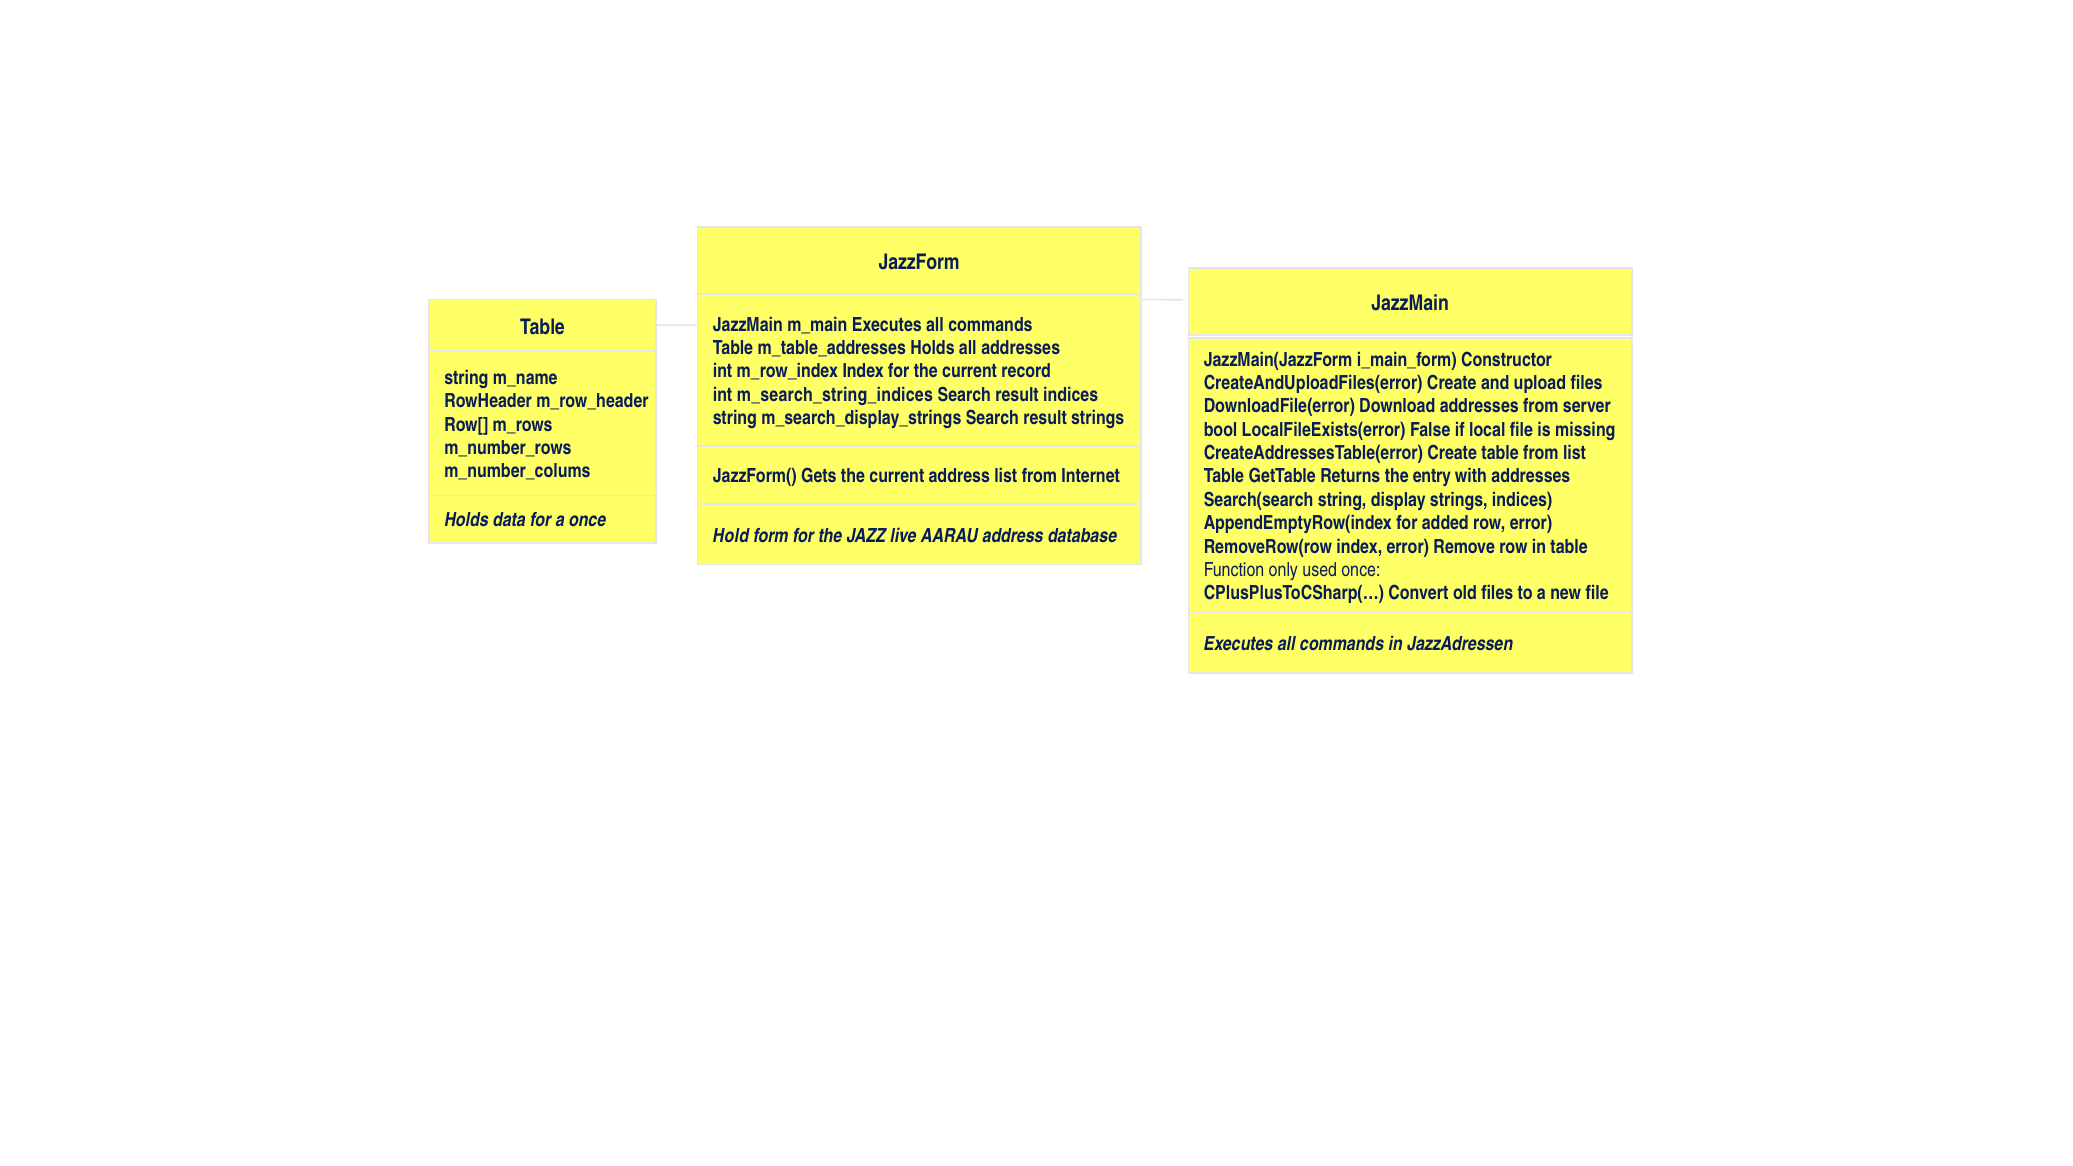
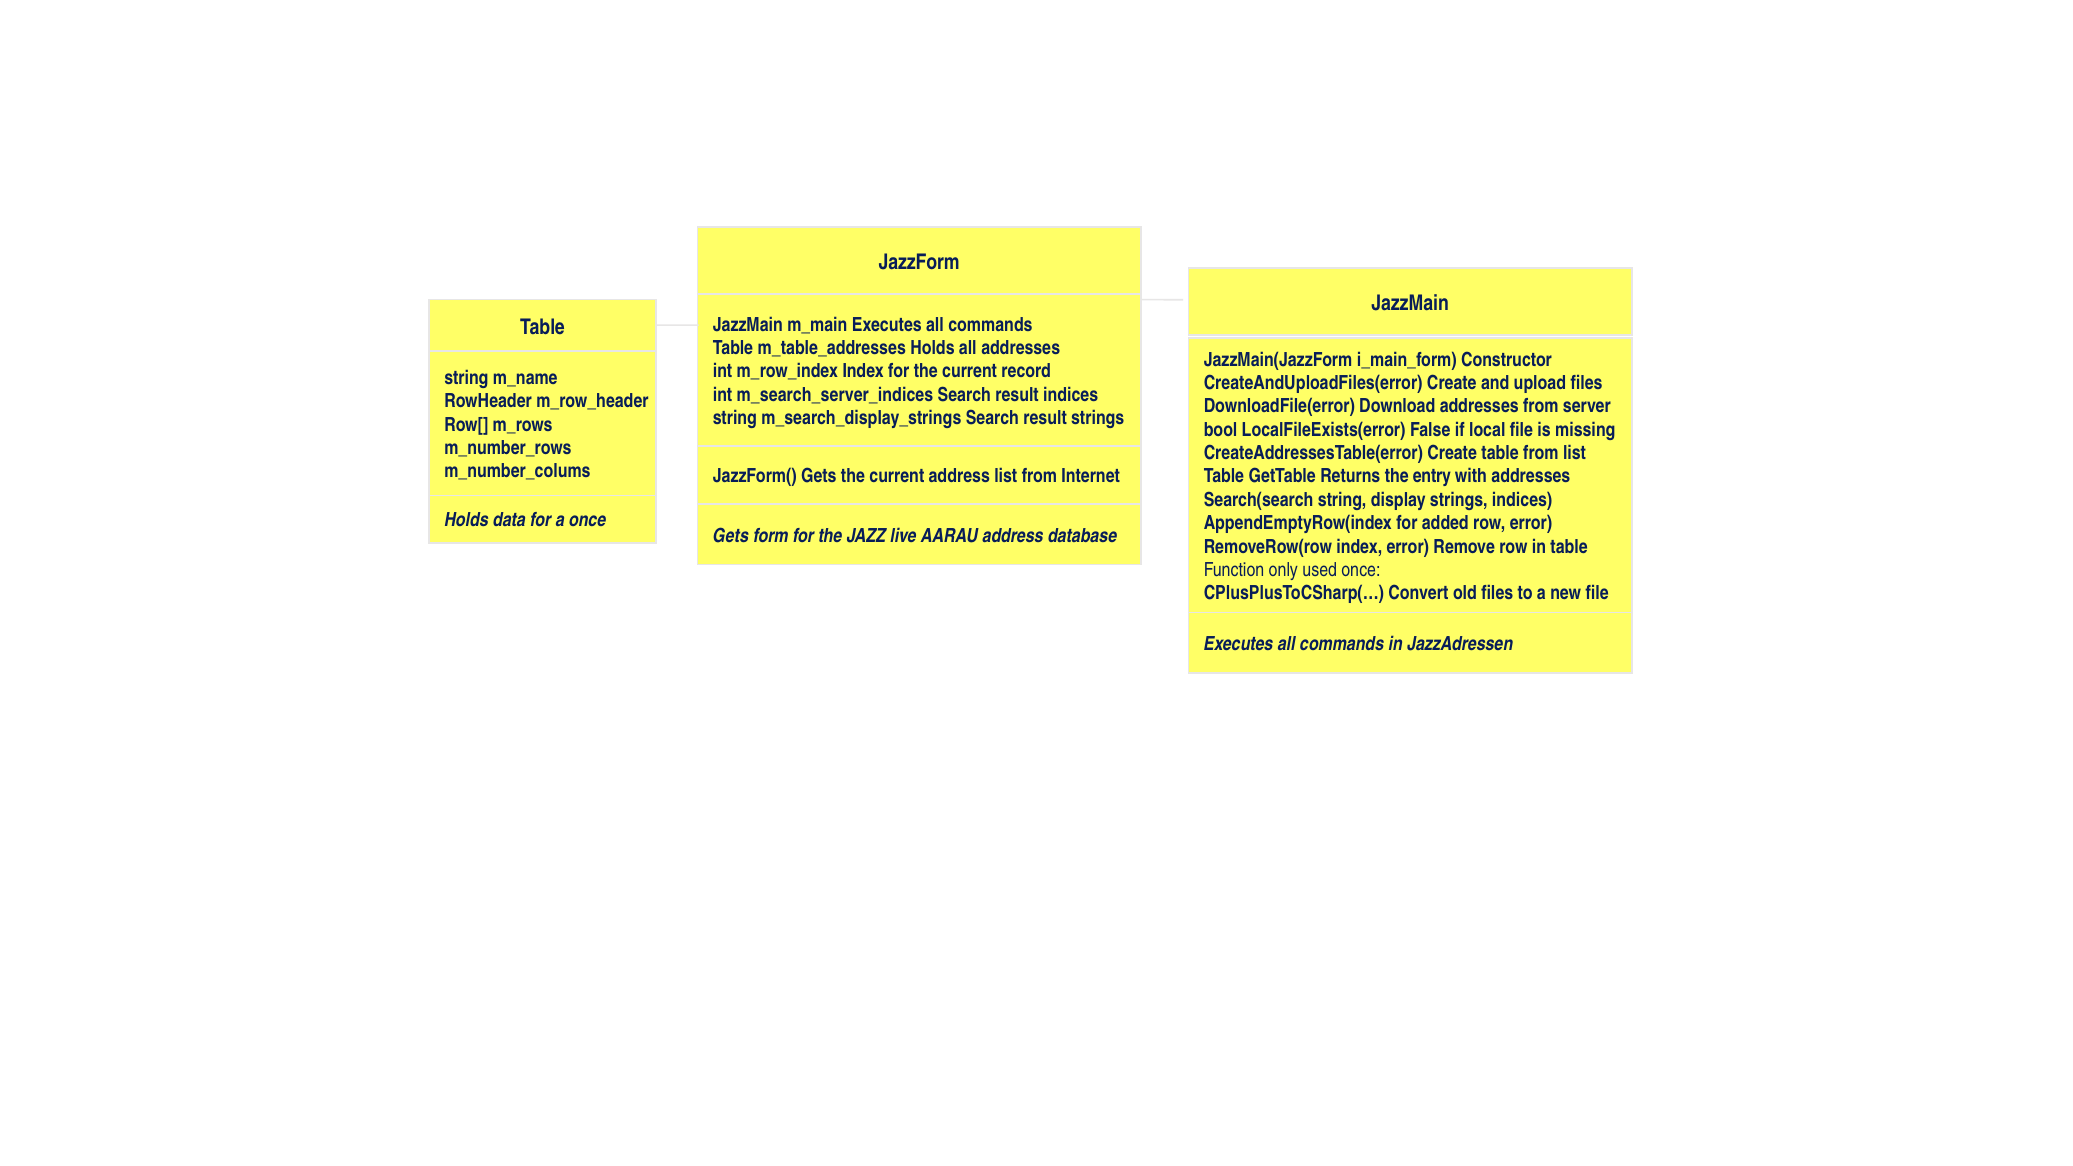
m_search_string_indices: m_search_string_indices -> m_search_server_indices (835, 395)
Hold: Hold -> Gets (731, 536)
